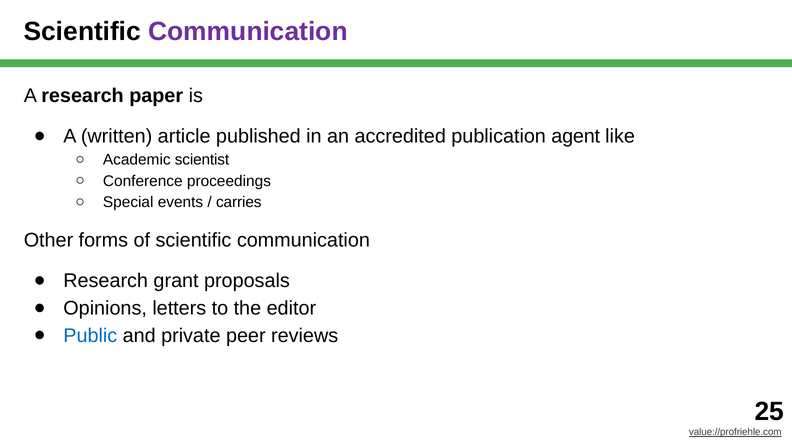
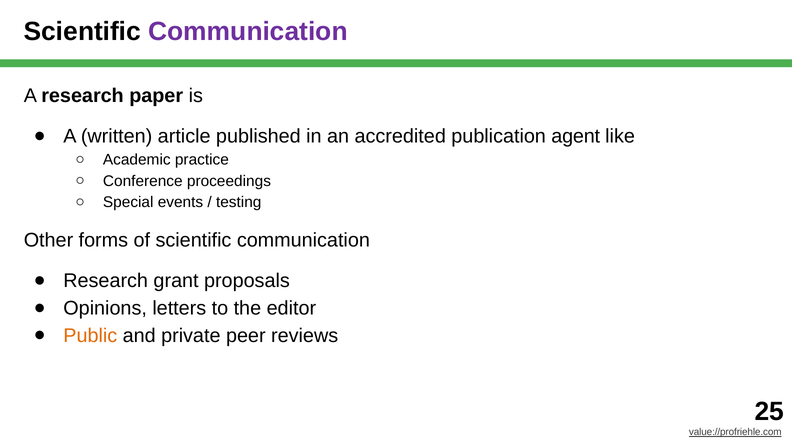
scientist: scientist -> practice (202, 160)
carries: carries -> testing (239, 203)
Public colour: blue -> orange (90, 336)
